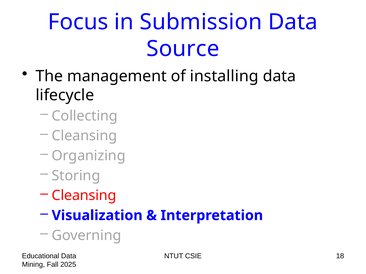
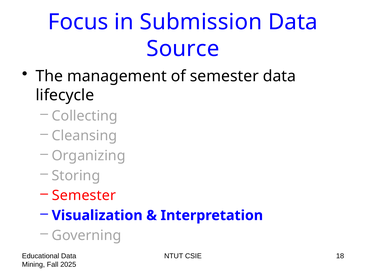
of installing: installing -> semester (224, 76)
Cleansing: Cleansing -> Semester (84, 196)
